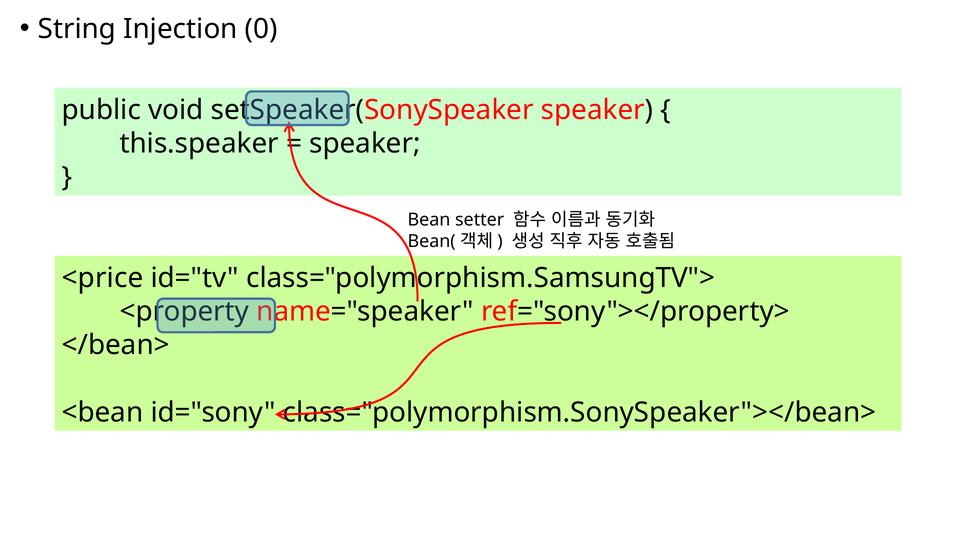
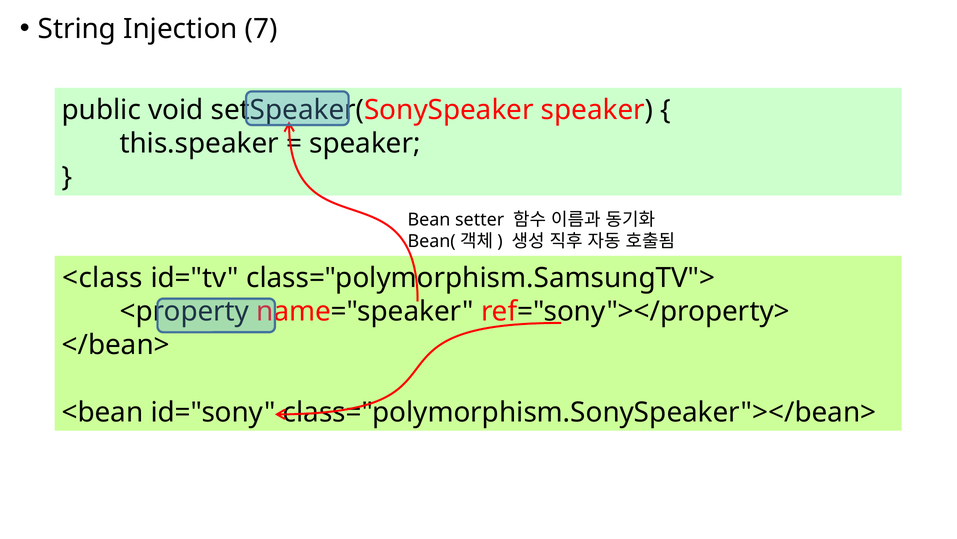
0: 0 -> 7 (261, 29)
<price: <price -> <class (102, 278)
